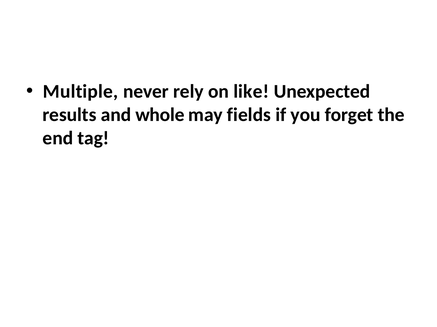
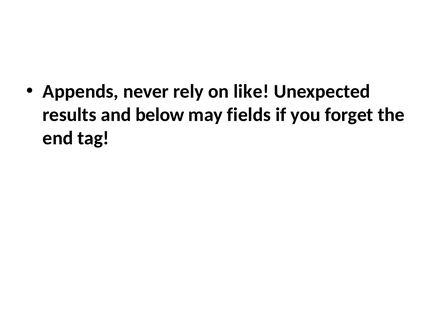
Multiple: Multiple -> Appends (81, 92)
whole: whole -> below (160, 115)
